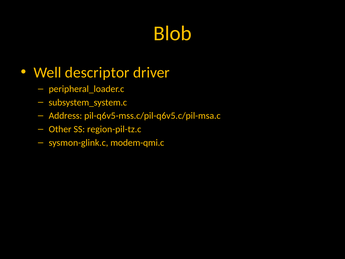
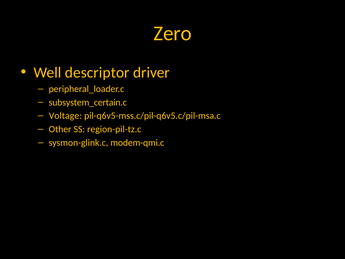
Blob: Blob -> Zero (173, 33)
subsystem_system.c: subsystem_system.c -> subsystem_certain.c (88, 102)
Address: Address -> Voltage (65, 116)
